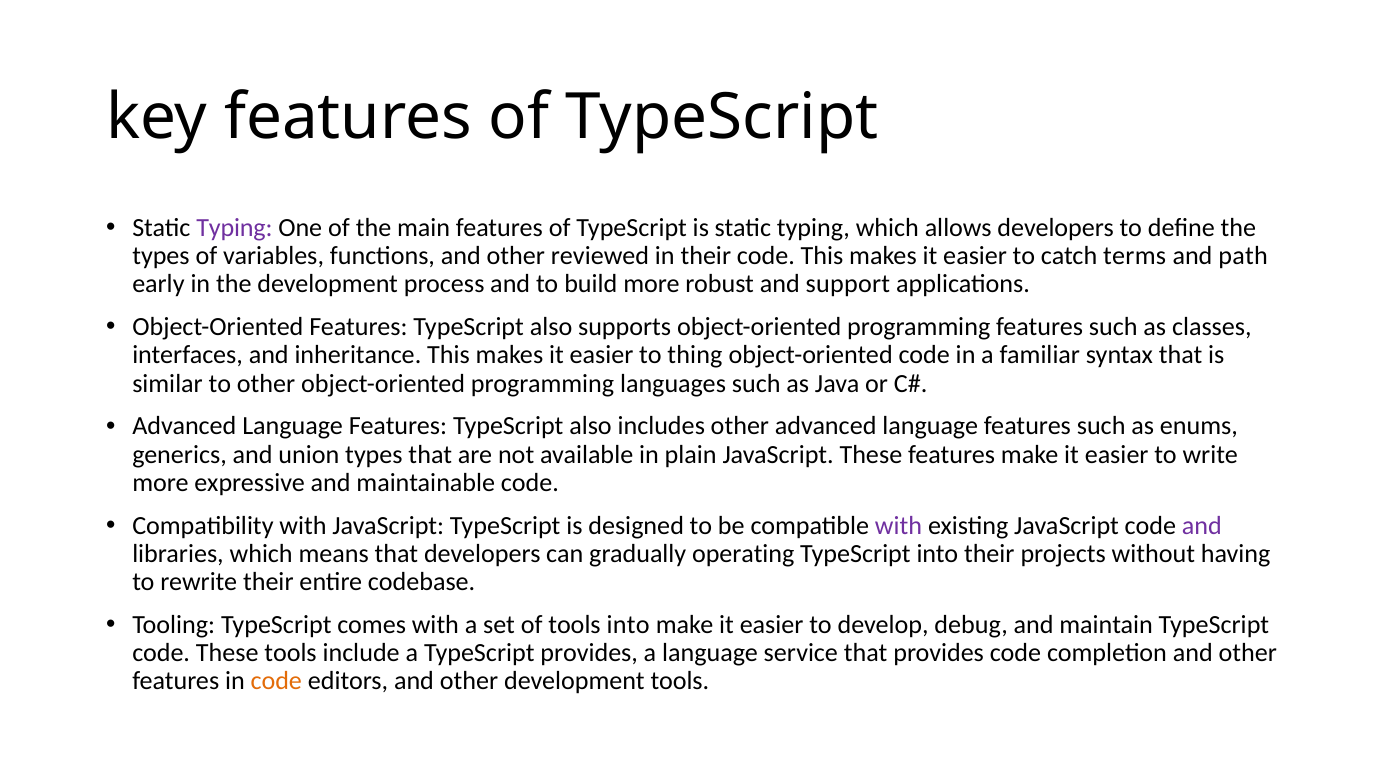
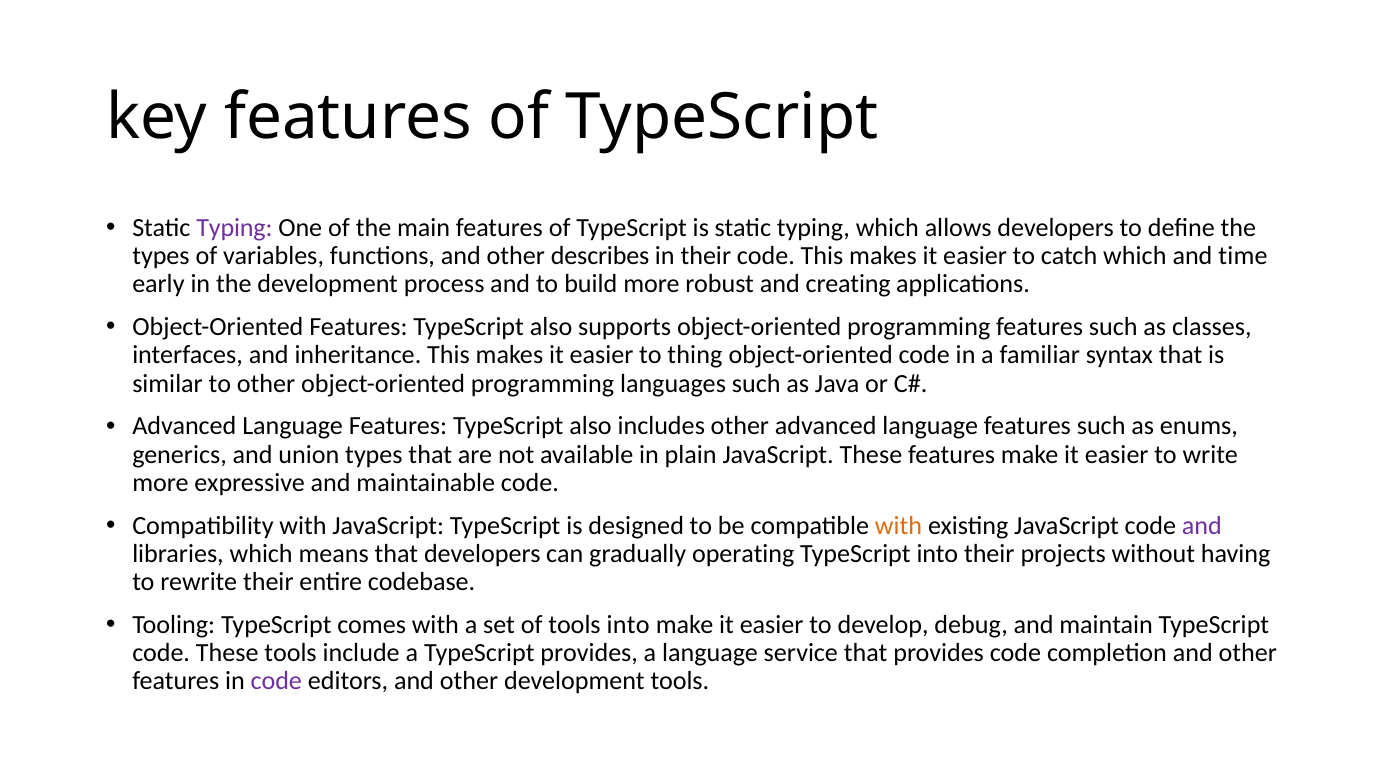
reviewed: reviewed -> describes (600, 256)
catch terms: terms -> which (1135, 256)
path: path -> time (1243, 256)
support: support -> creating (848, 284)
with colour: purple -> orange (899, 525)
code colour: orange -> purple (276, 681)
